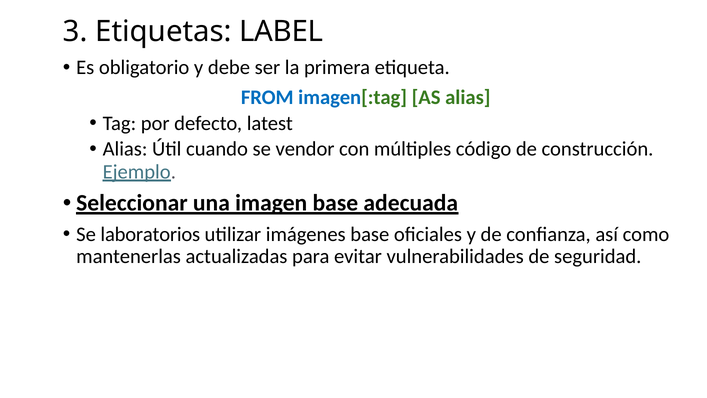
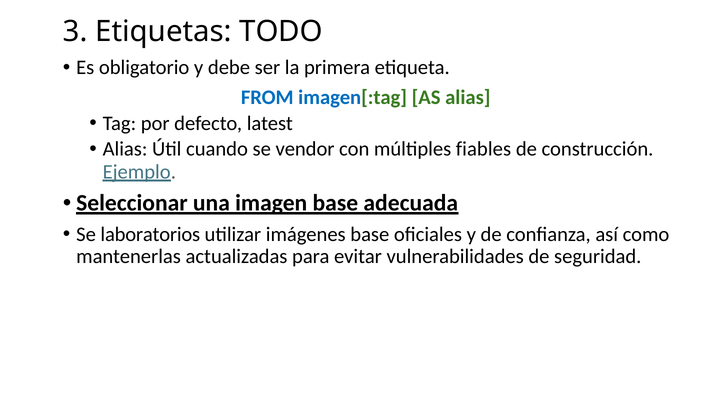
LABEL: LABEL -> TODO (281, 31)
código: código -> fiables (483, 149)
